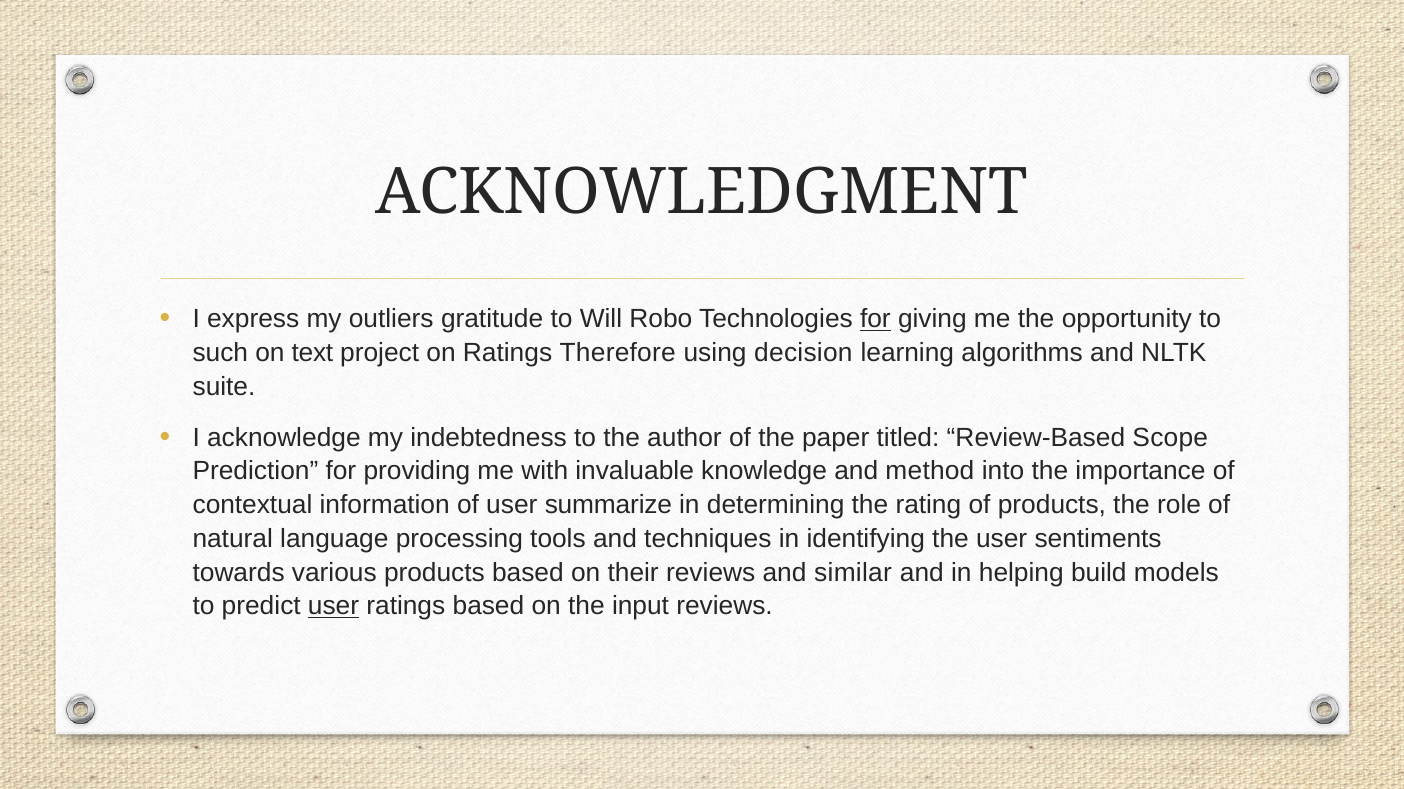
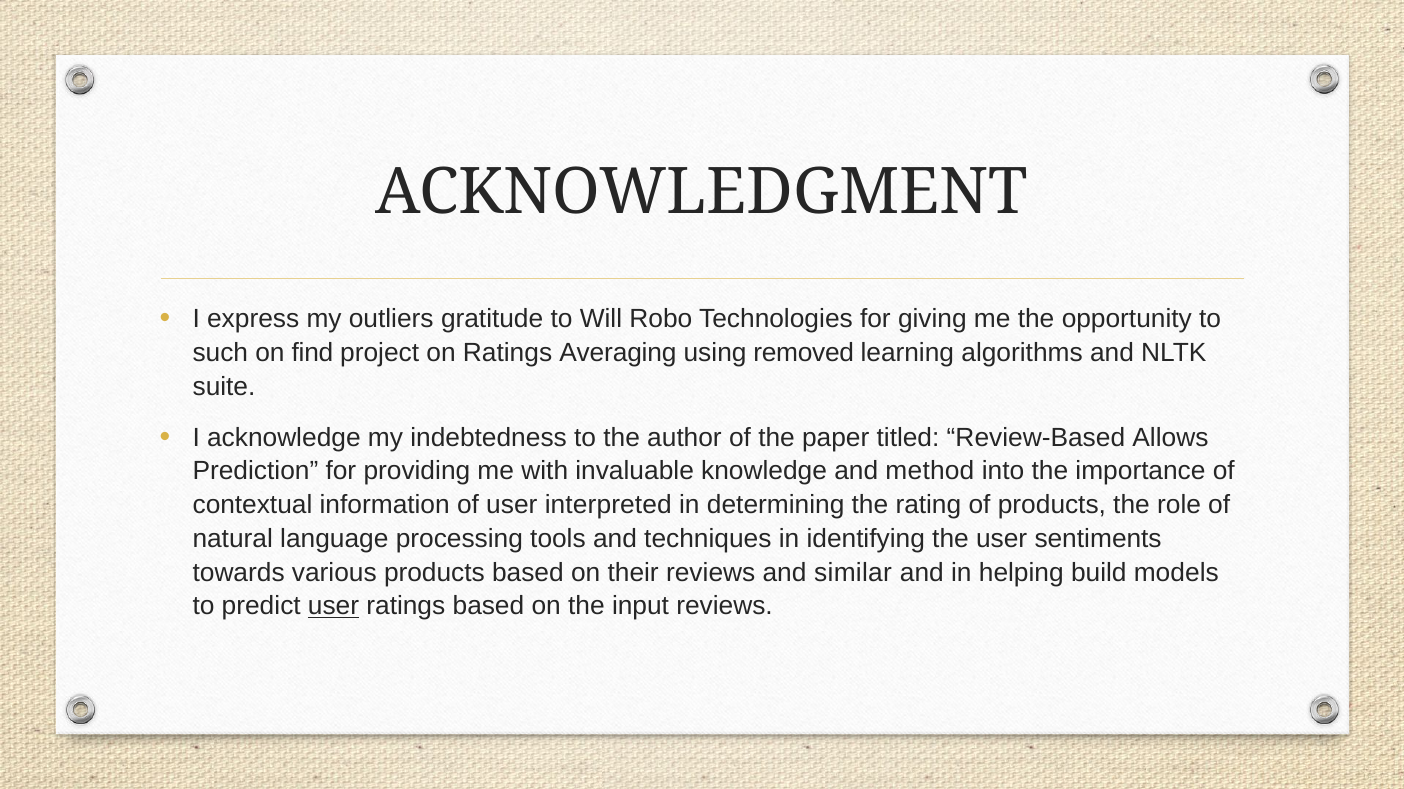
for underline: present -> none (875, 320)
text: text -> find (312, 353)
Therefore: Therefore -> Averaging (618, 353)
decision: decision -> removed (804, 353)
Scope: Scope -> Allows (1170, 438)
summarize: summarize -> interpreted (608, 505)
